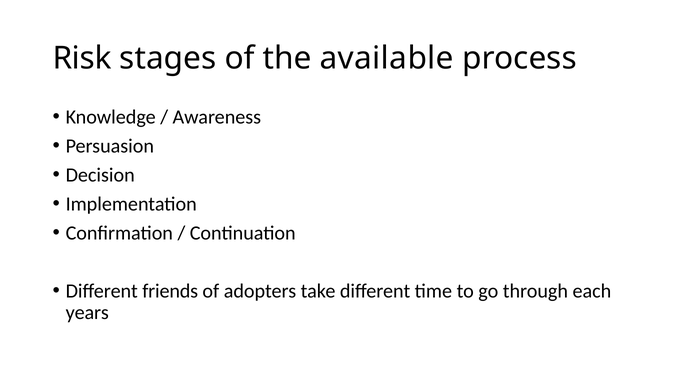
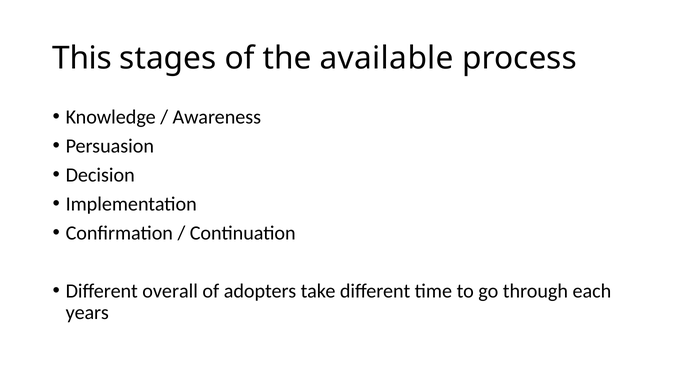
Risk: Risk -> This (82, 58)
friends: friends -> overall (170, 291)
